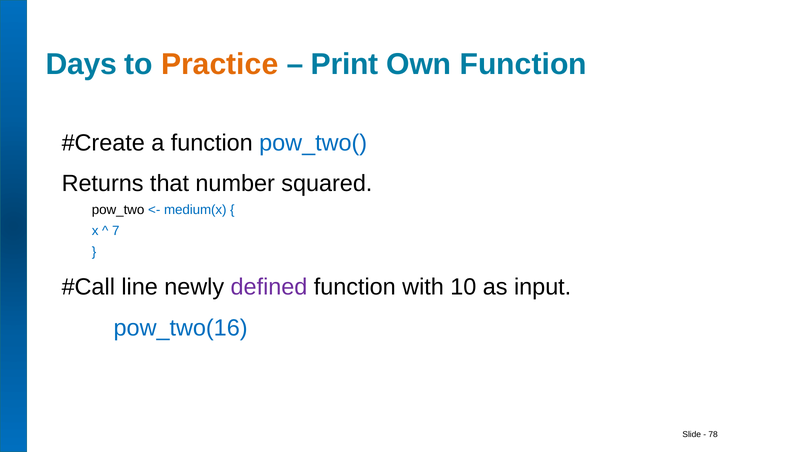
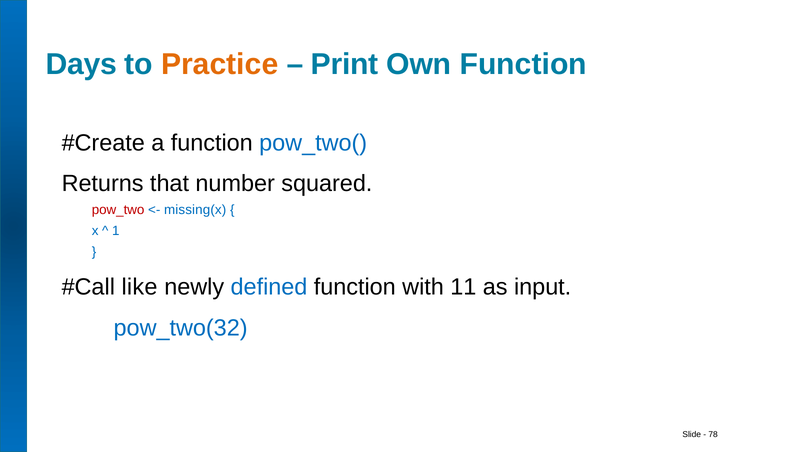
pow_two colour: black -> red (118, 210)
medium(x: medium(x -> missing(x (195, 210)
7: 7 -> 1 (116, 231)
line: line -> like (139, 287)
defined colour: purple -> blue (269, 287)
10: 10 -> 11 (463, 287)
pow_two(16: pow_two(16 -> pow_two(32 (181, 328)
